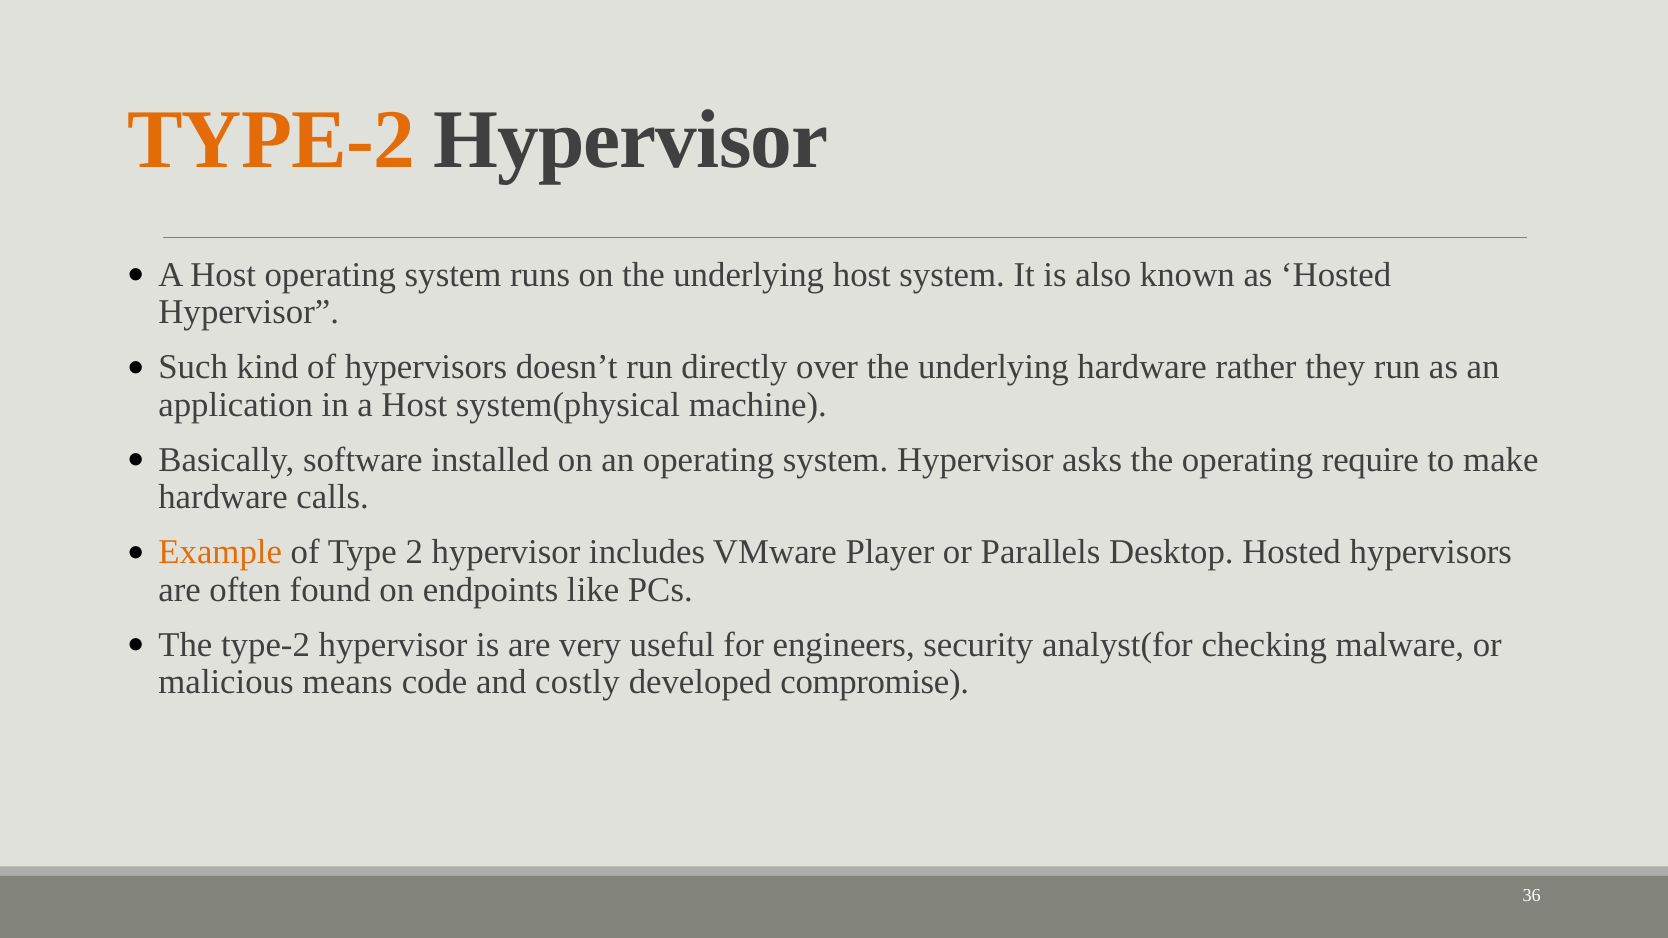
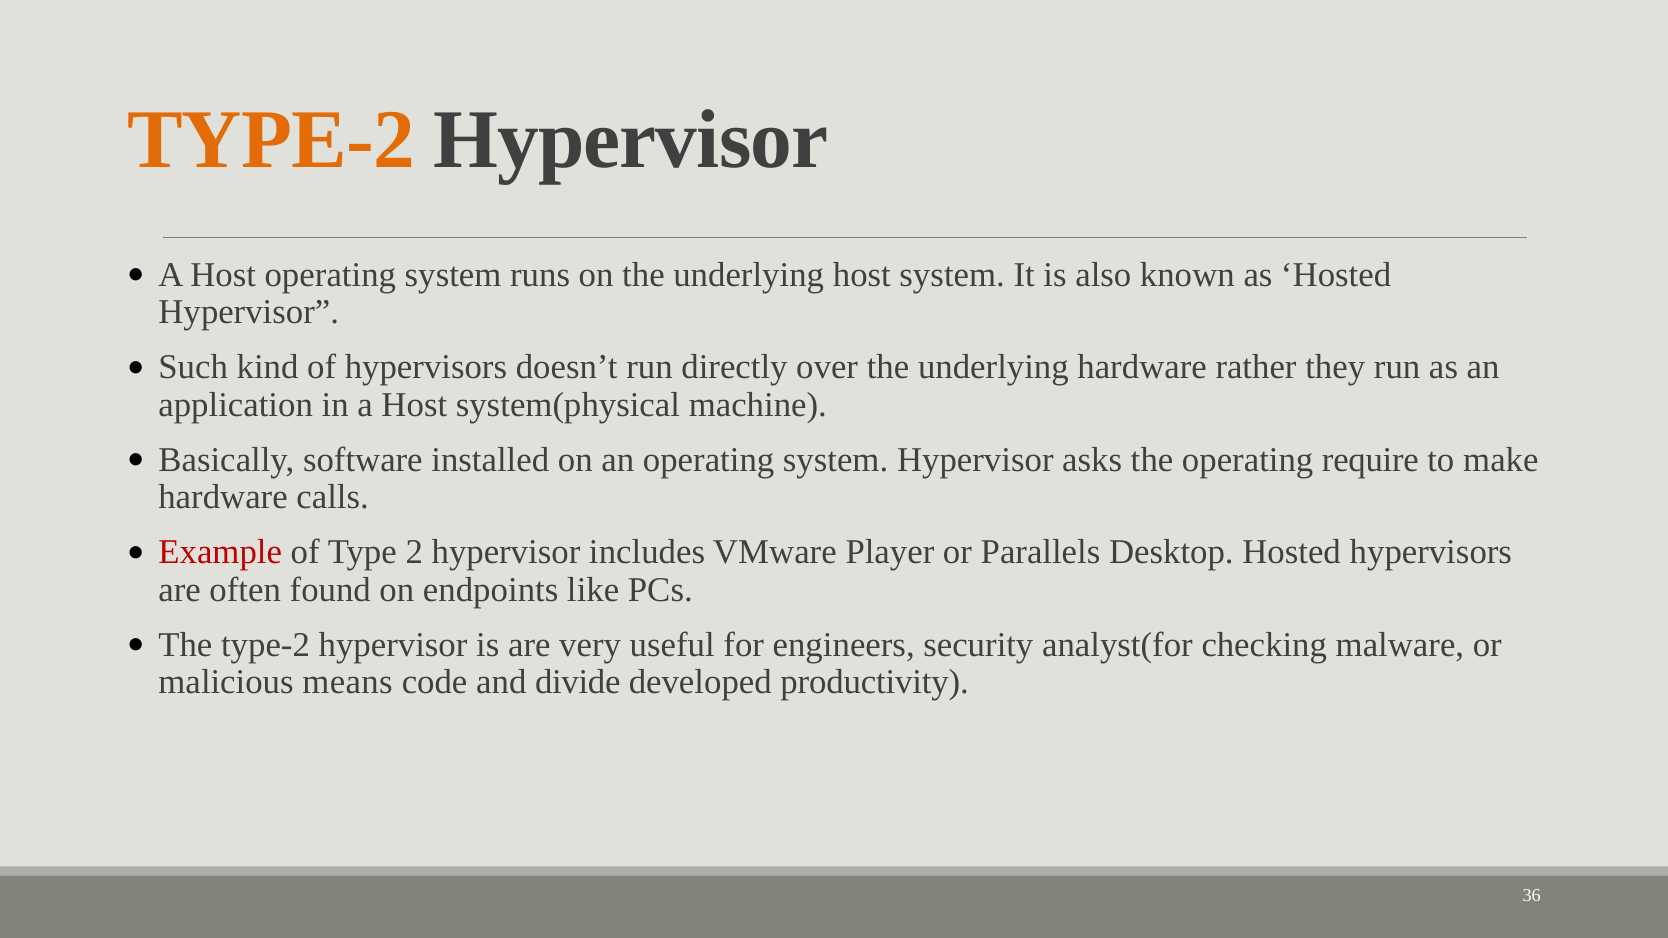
Example colour: orange -> red (220, 552)
costly: costly -> divide (578, 682)
compromise: compromise -> productivity (875, 682)
